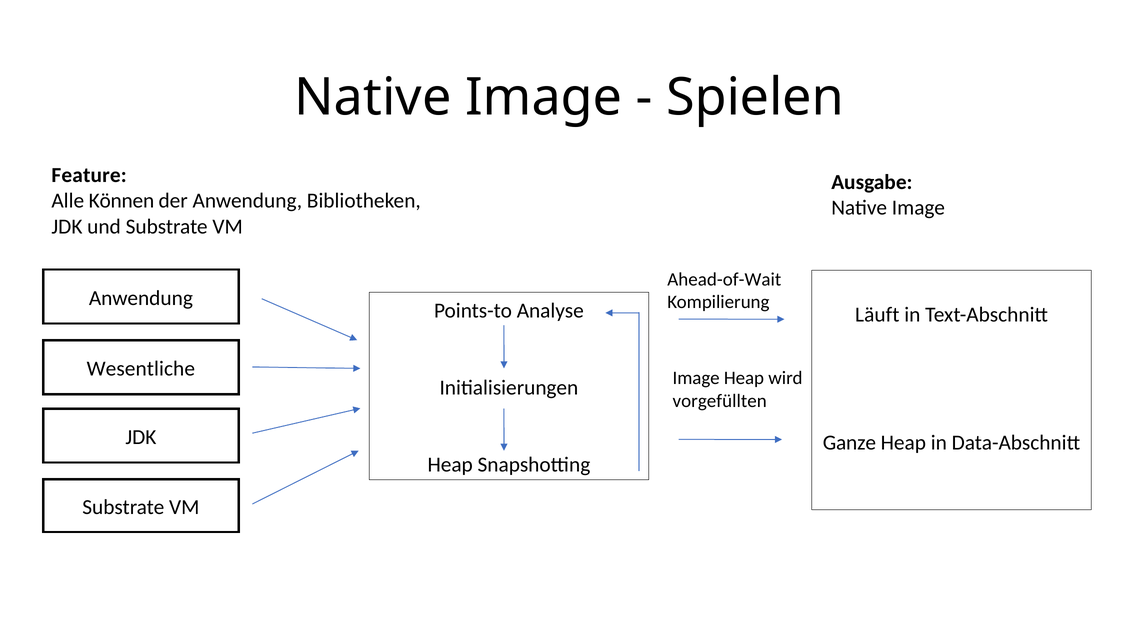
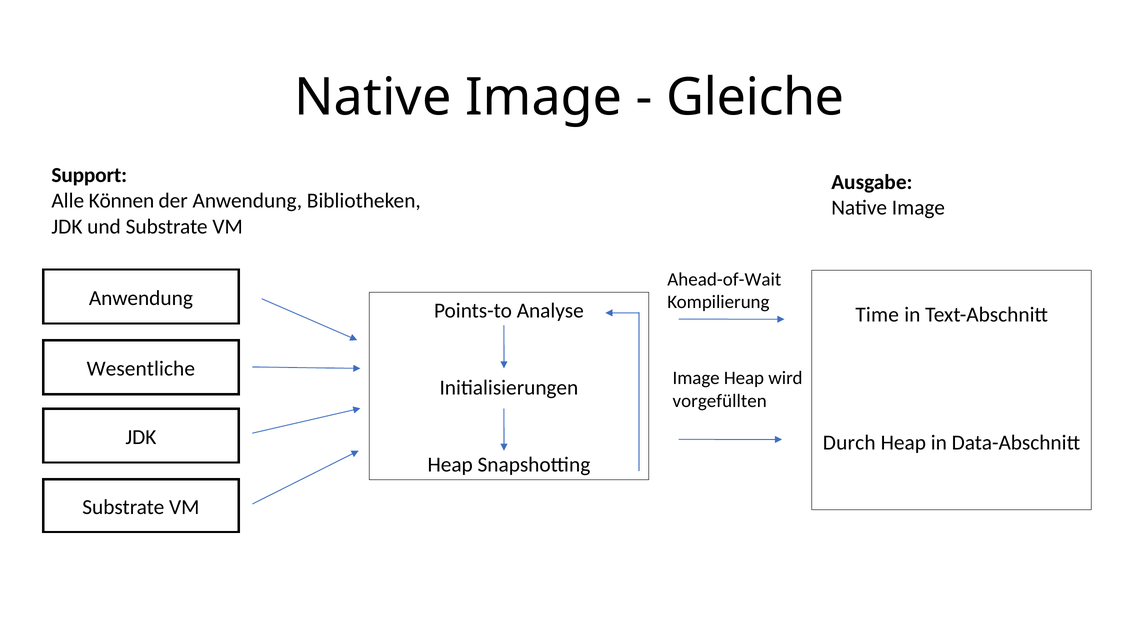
Spielen: Spielen -> Gleiche (755, 97)
Feature: Feature -> Support (89, 175)
Läuft: Läuft -> Time (877, 314)
Ganze: Ganze -> Durch (849, 443)
